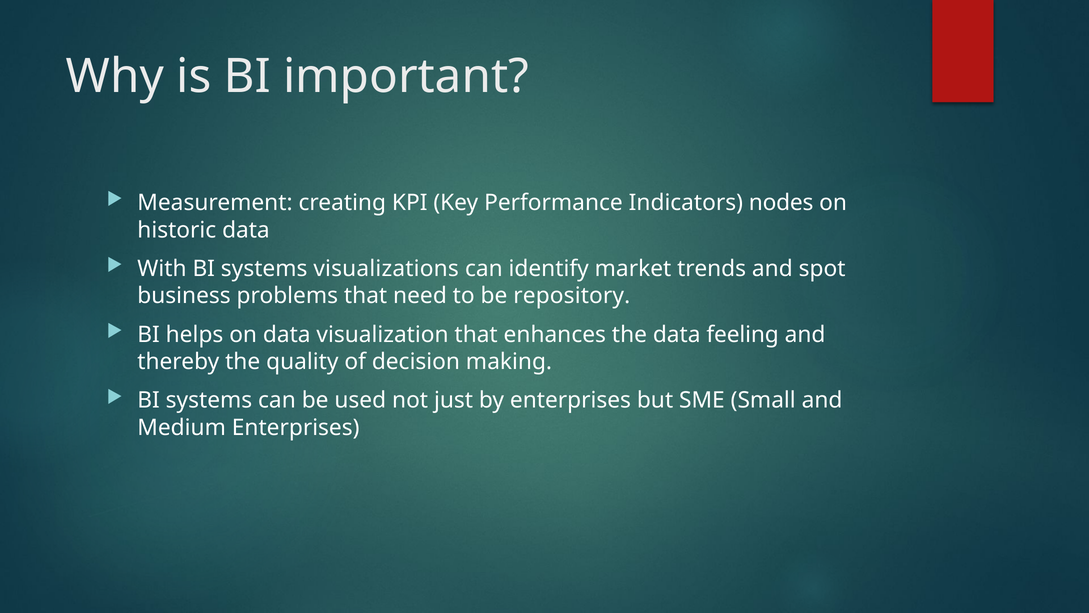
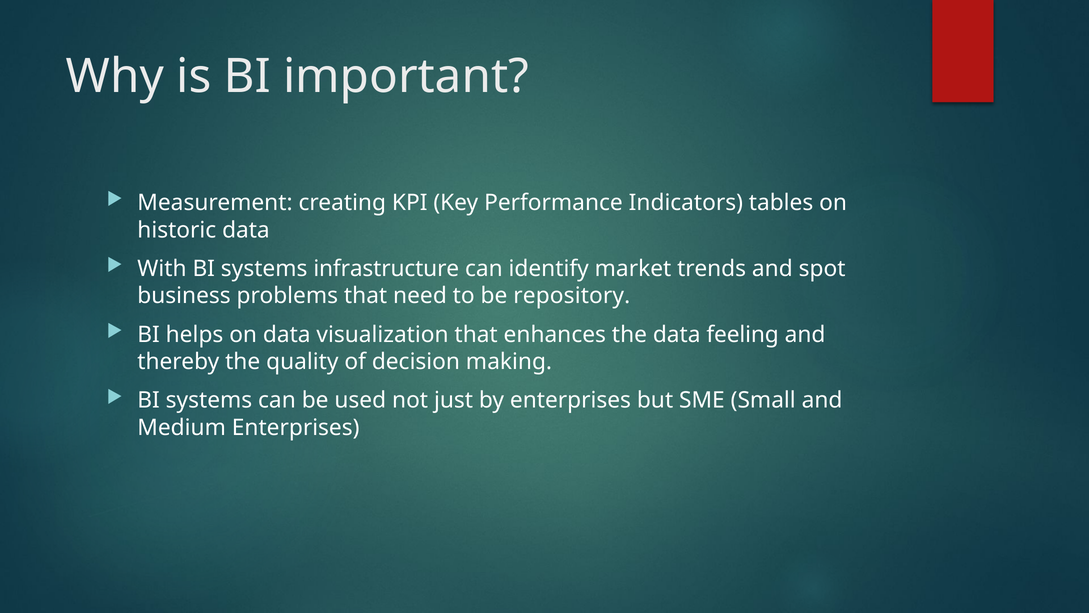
nodes: nodes -> tables (781, 203)
visualizations: visualizations -> infrastructure (386, 268)
